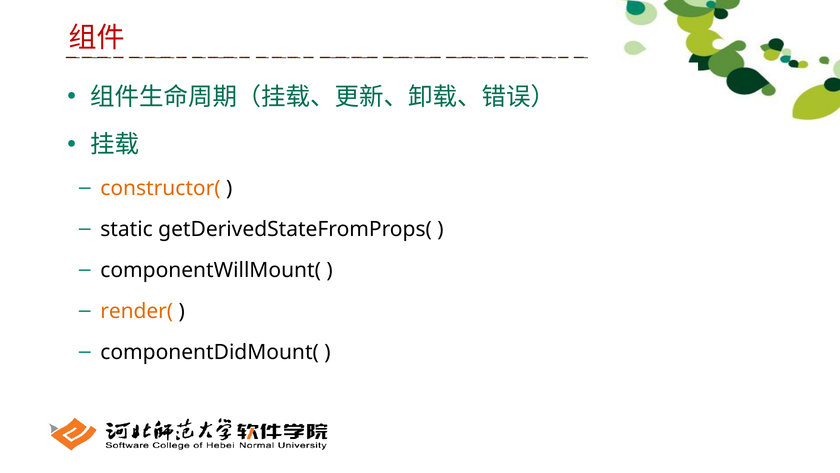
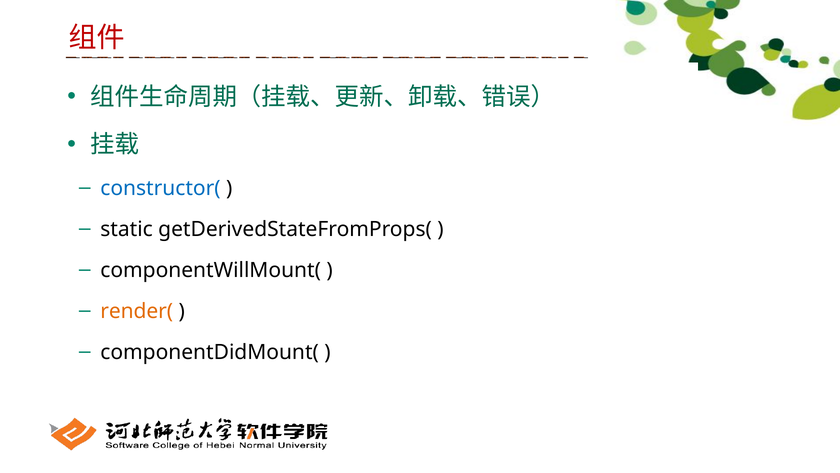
constructor( colour: orange -> blue (160, 188)
